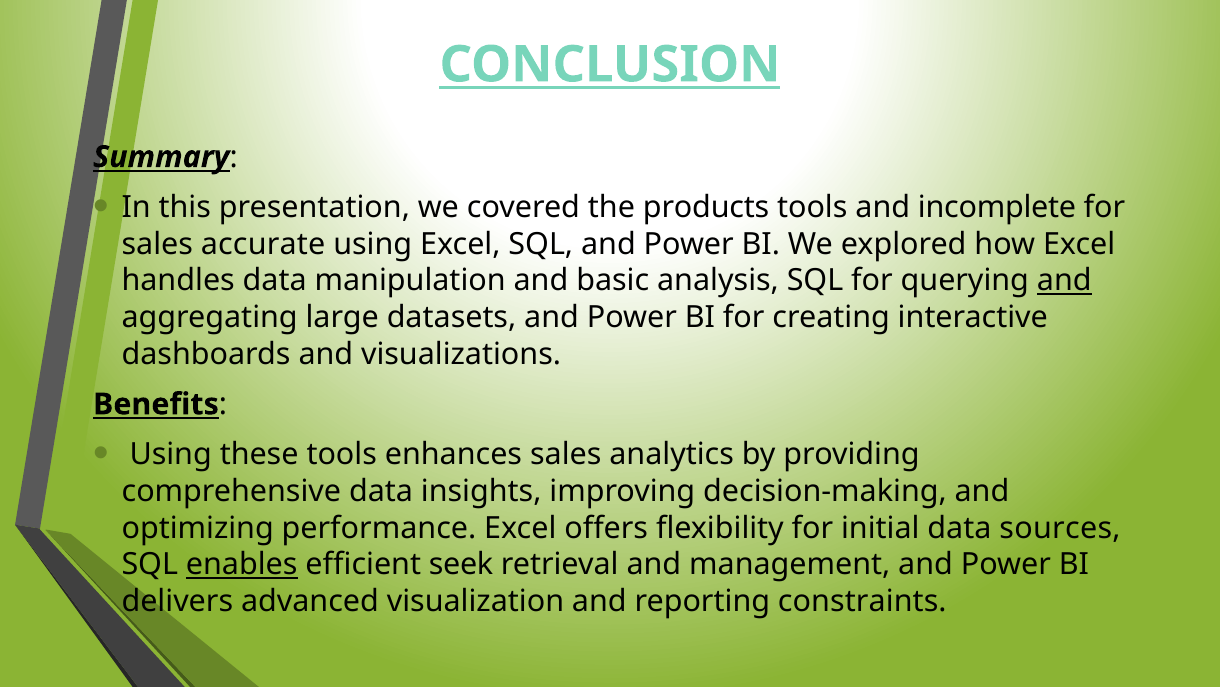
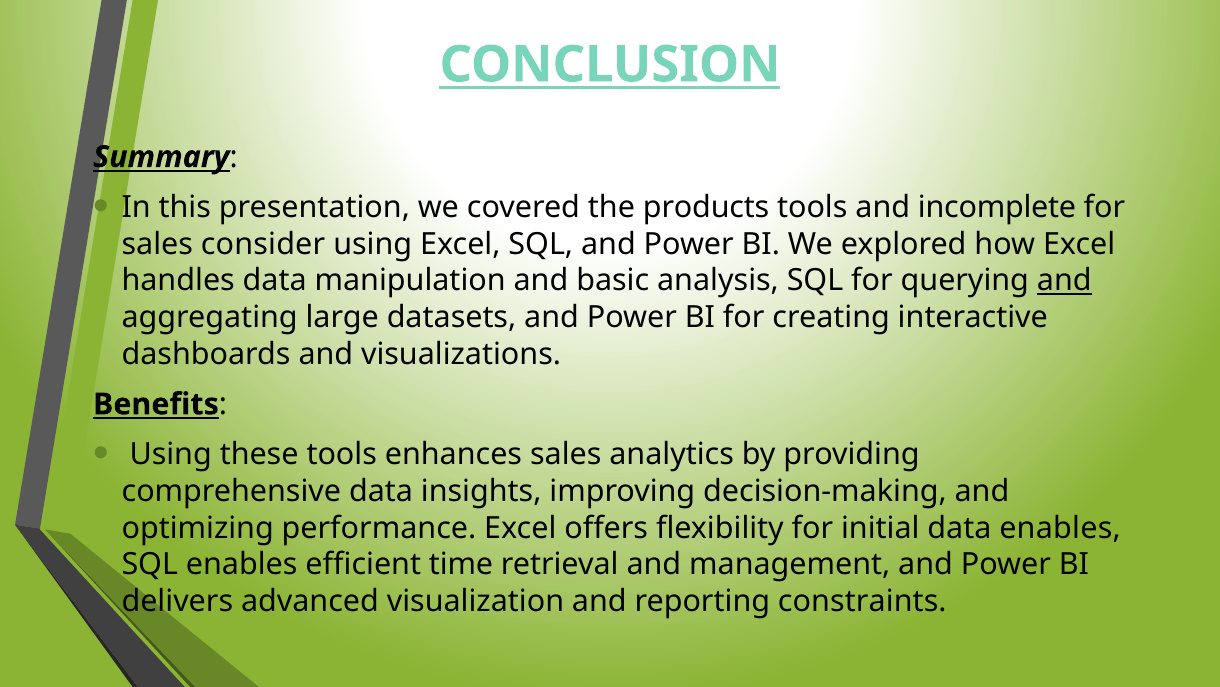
accurate: accurate -> consider (263, 244)
data sources: sources -> enables (1060, 527)
enables underline: present -> none (242, 564)
seek: seek -> time (461, 564)
